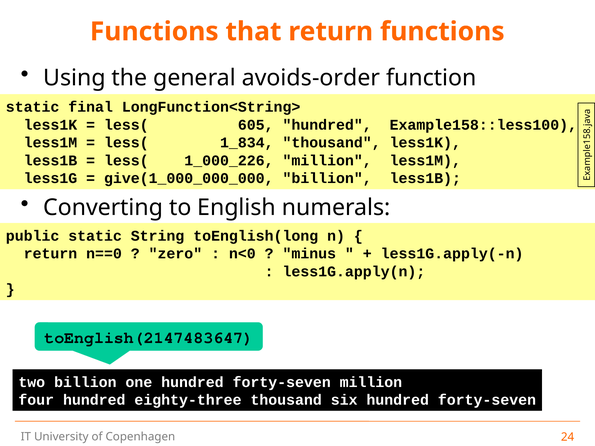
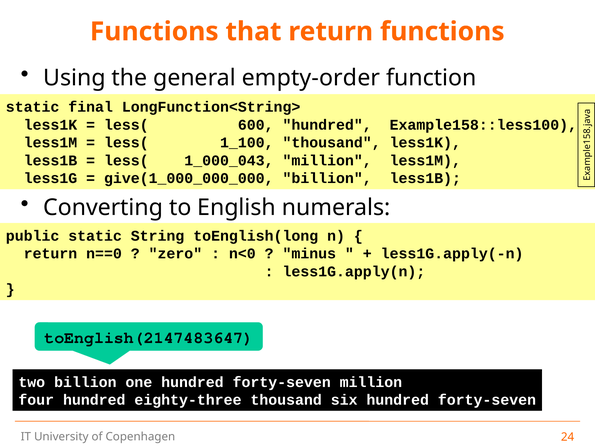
avoids-order: avoids-order -> empty-order (311, 78)
605: 605 -> 600 (256, 125)
1_834: 1_834 -> 1_100 (247, 143)
1_000_226: 1_000_226 -> 1_000_043 (229, 161)
